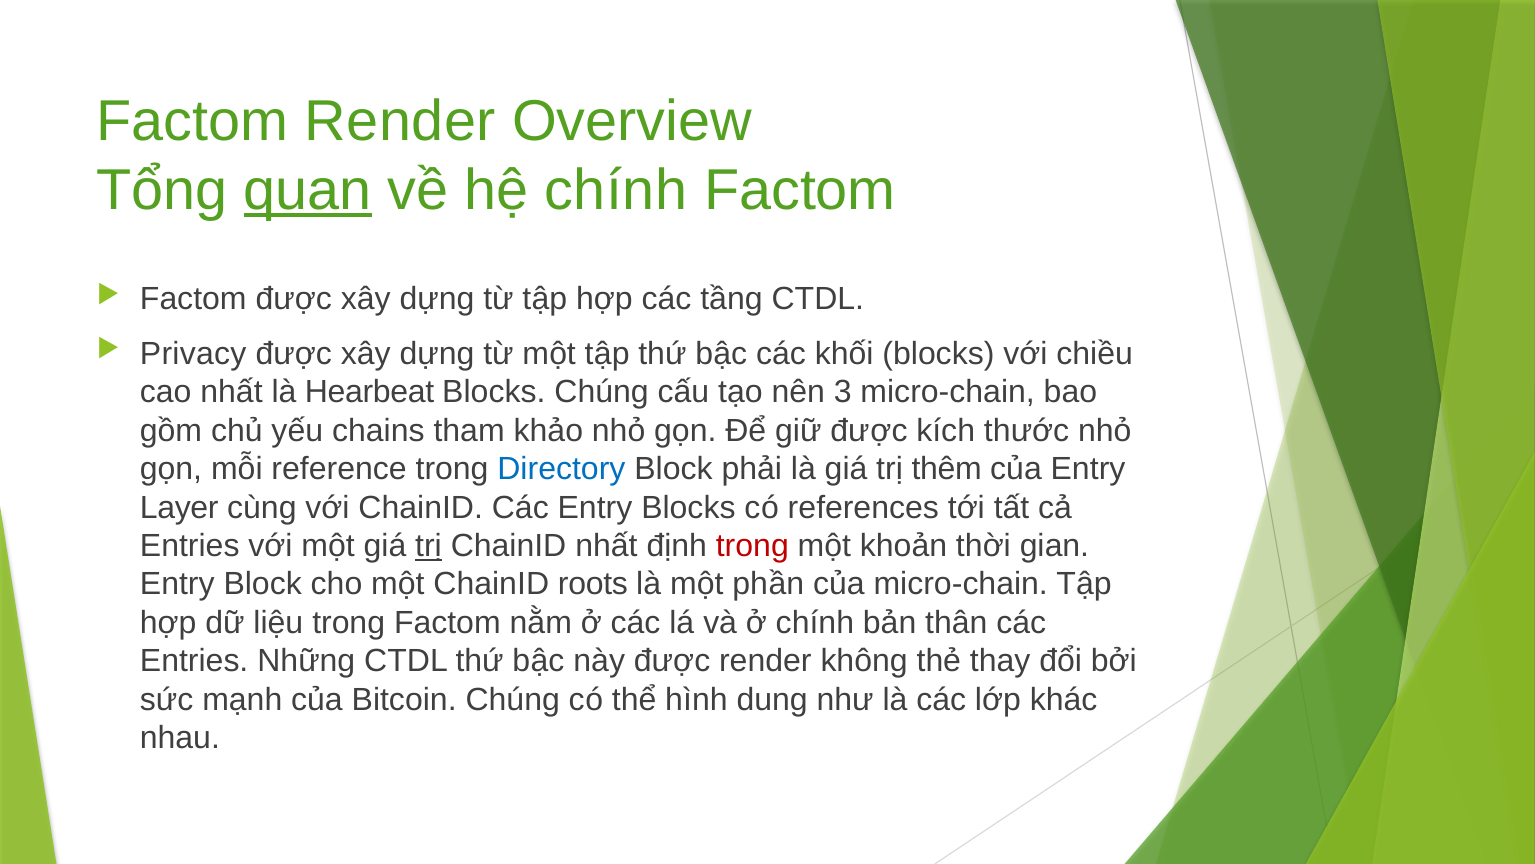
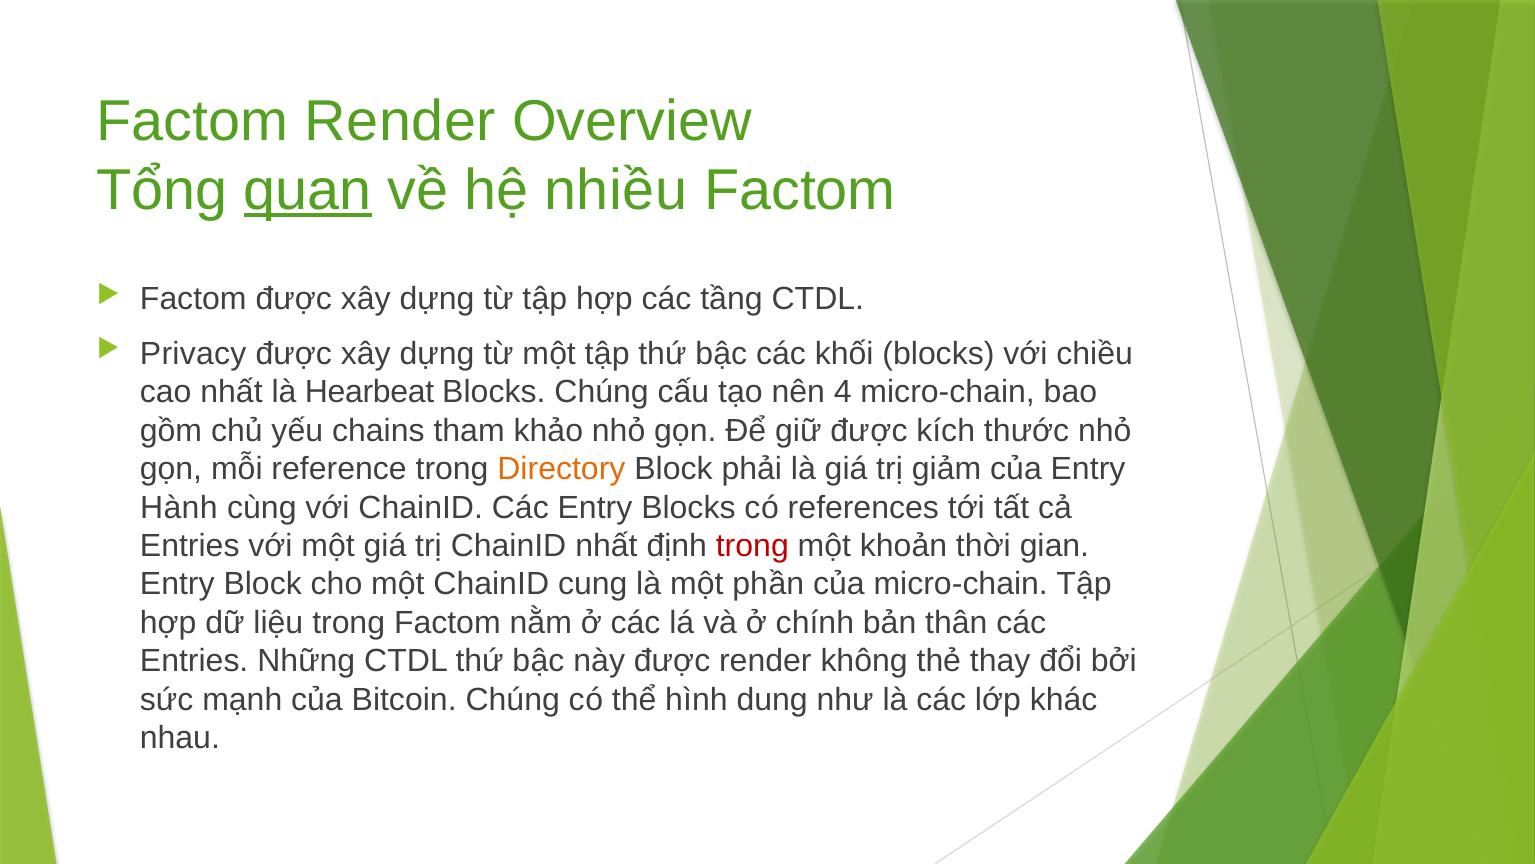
hệ chính: chính -> nhiều (616, 190)
3: 3 -> 4 (843, 392)
Directory colour: blue -> orange (561, 469)
thêm: thêm -> giảm (947, 469)
Layer: Layer -> Hành (179, 507)
trị underline: present -> none (429, 546)
roots: roots -> cung (593, 584)
